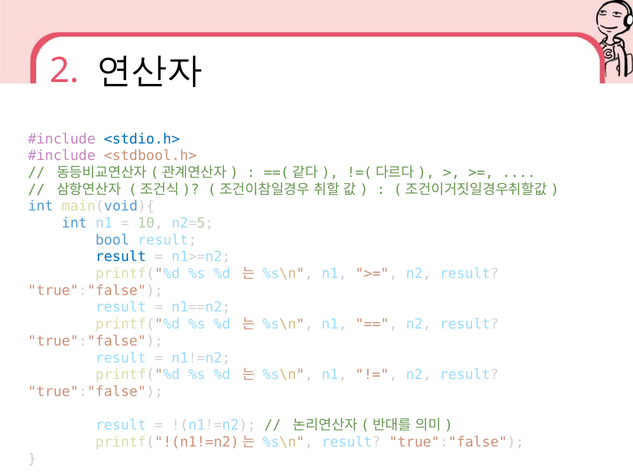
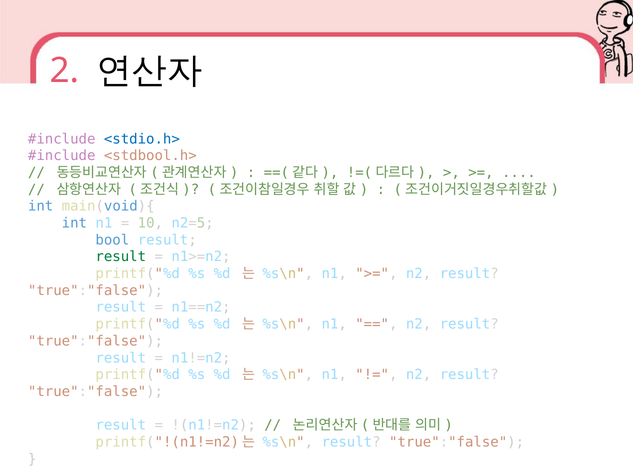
result colour: blue -> green (121, 257)
